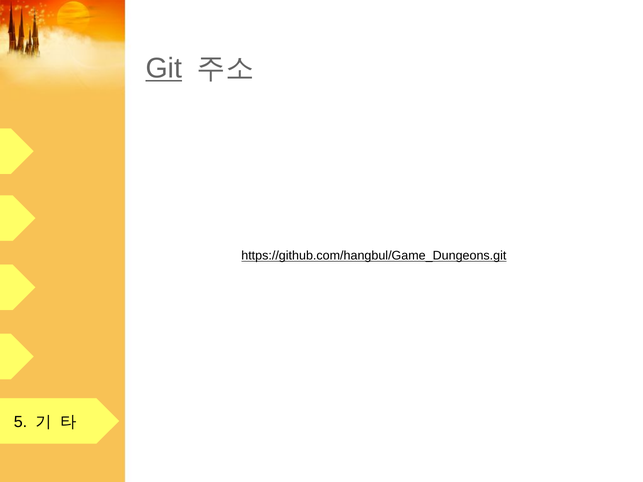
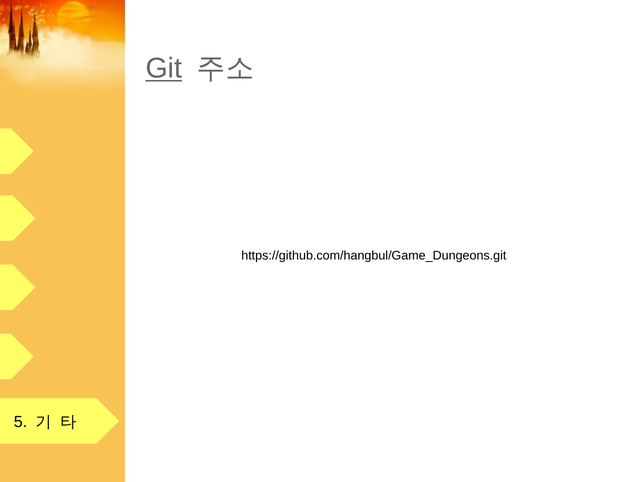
https://github.com/hangbul/Game_Dungeons.git underline: present -> none (374, 256)
